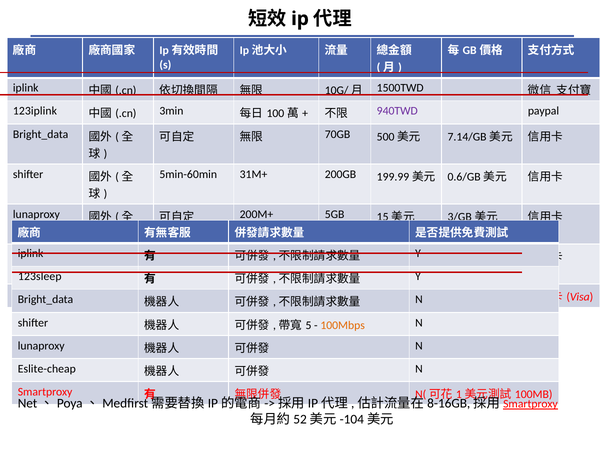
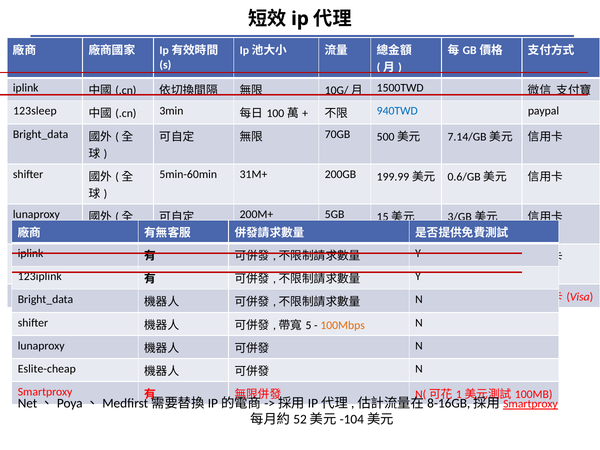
123iplink: 123iplink -> 123sleep (35, 111)
940TWD colour: purple -> blue (397, 111)
123sleep: 123sleep -> 123iplink (40, 277)
